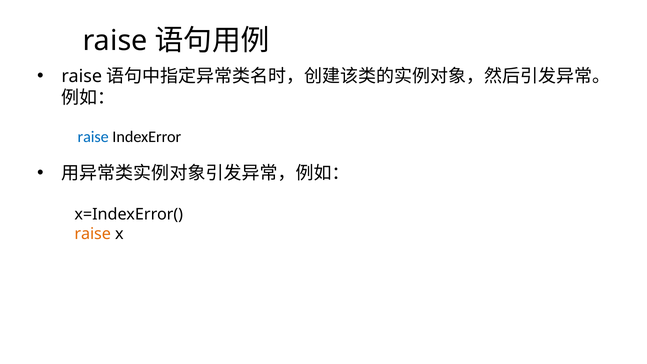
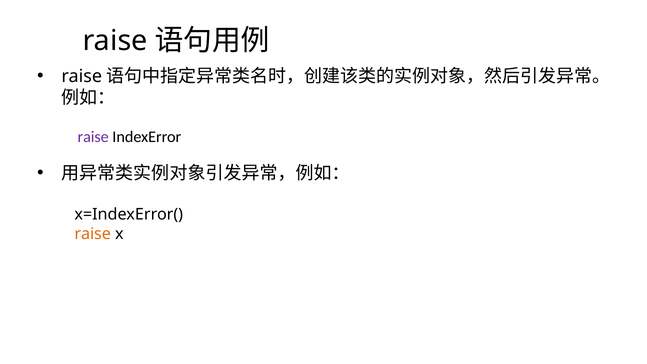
raise colour: blue -> purple (93, 137)
